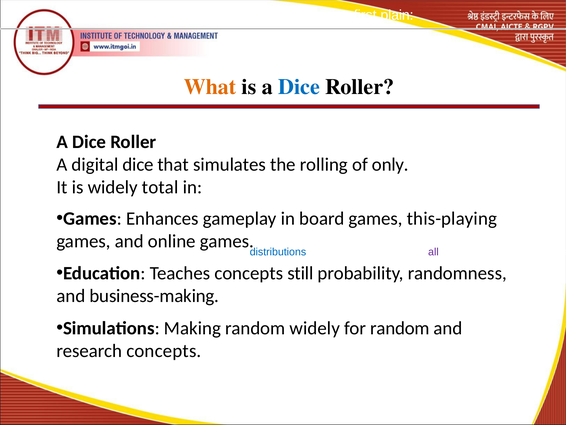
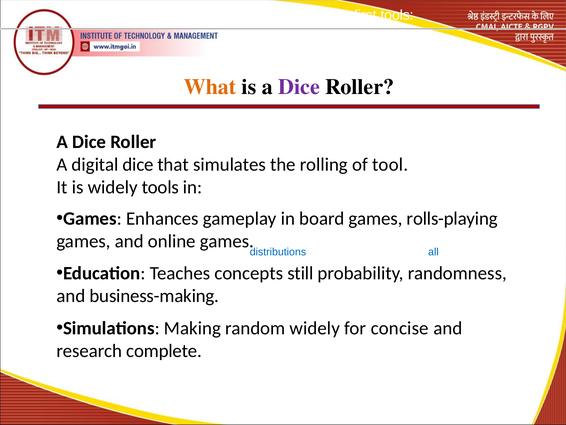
first plain: plain -> tools (397, 15)
Dice colour: blue -> purple (299, 87)
only: only -> tool (390, 165)
widely total: total -> tools (160, 187)
this-playing: this-playing -> rolls-playing (452, 218)
all colour: purple -> blue (433, 252)
for random: random -> concise (400, 328)
research concepts: concepts -> complete (164, 350)
